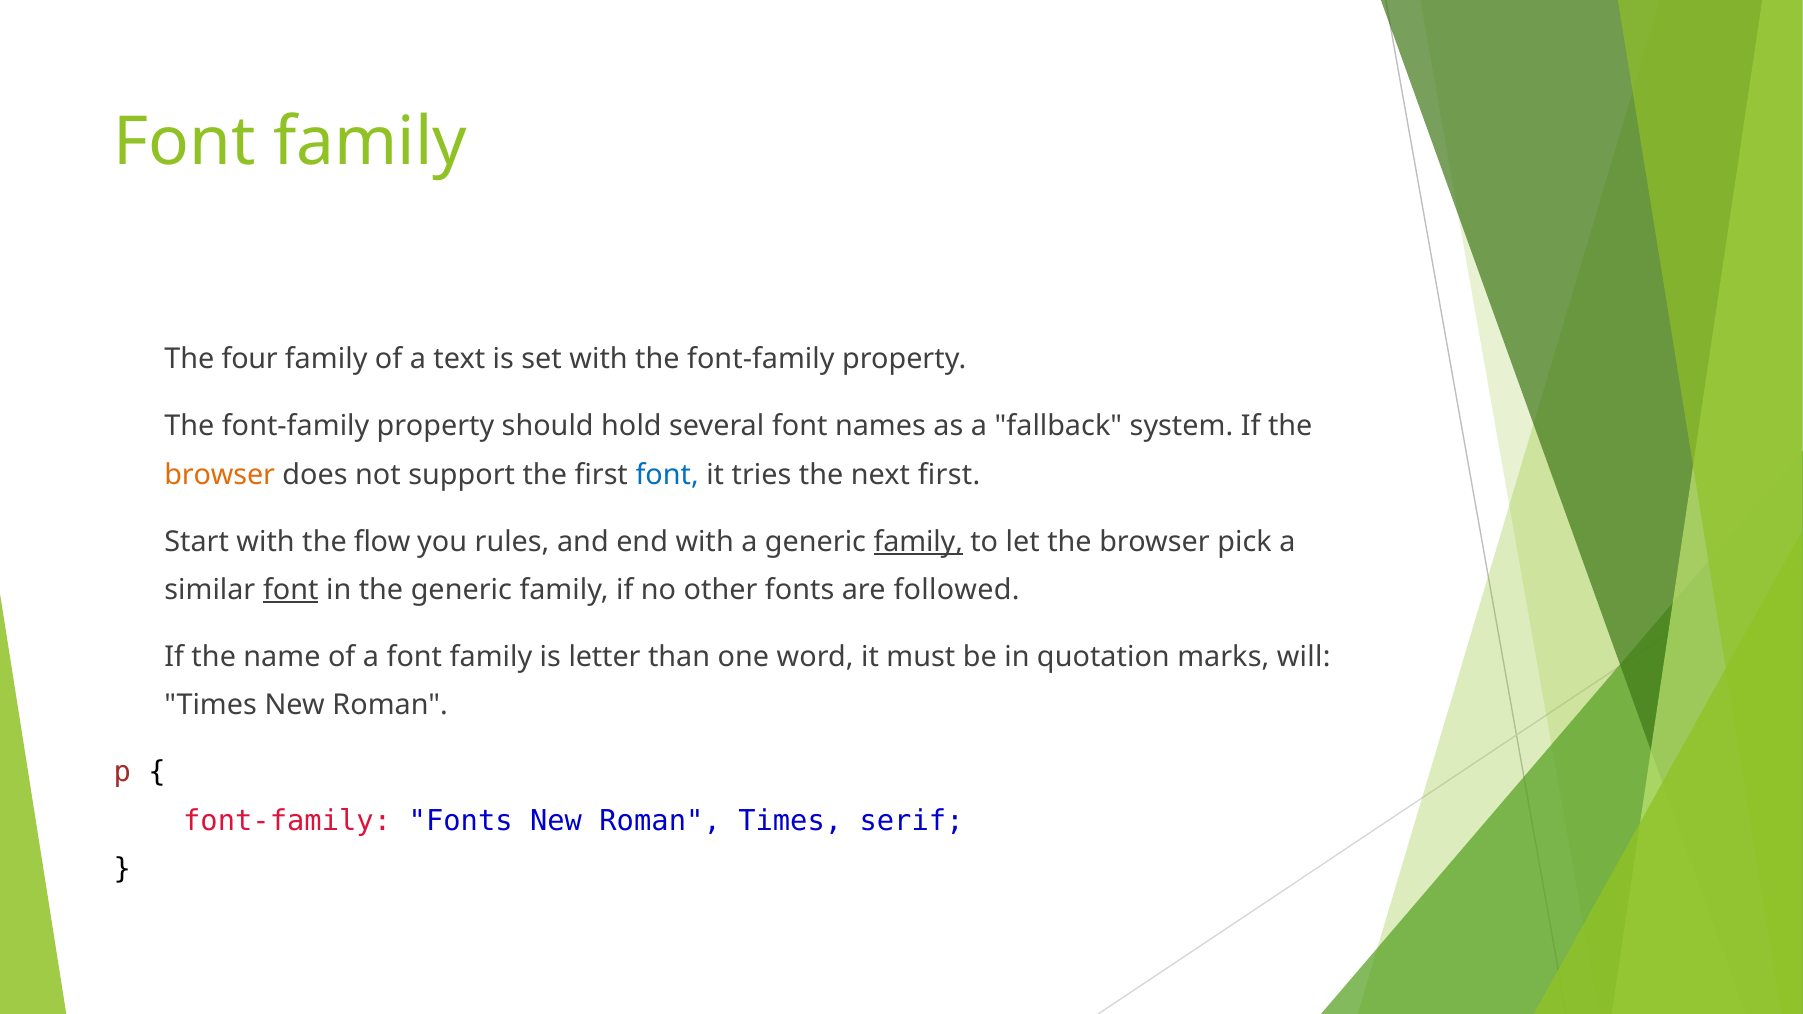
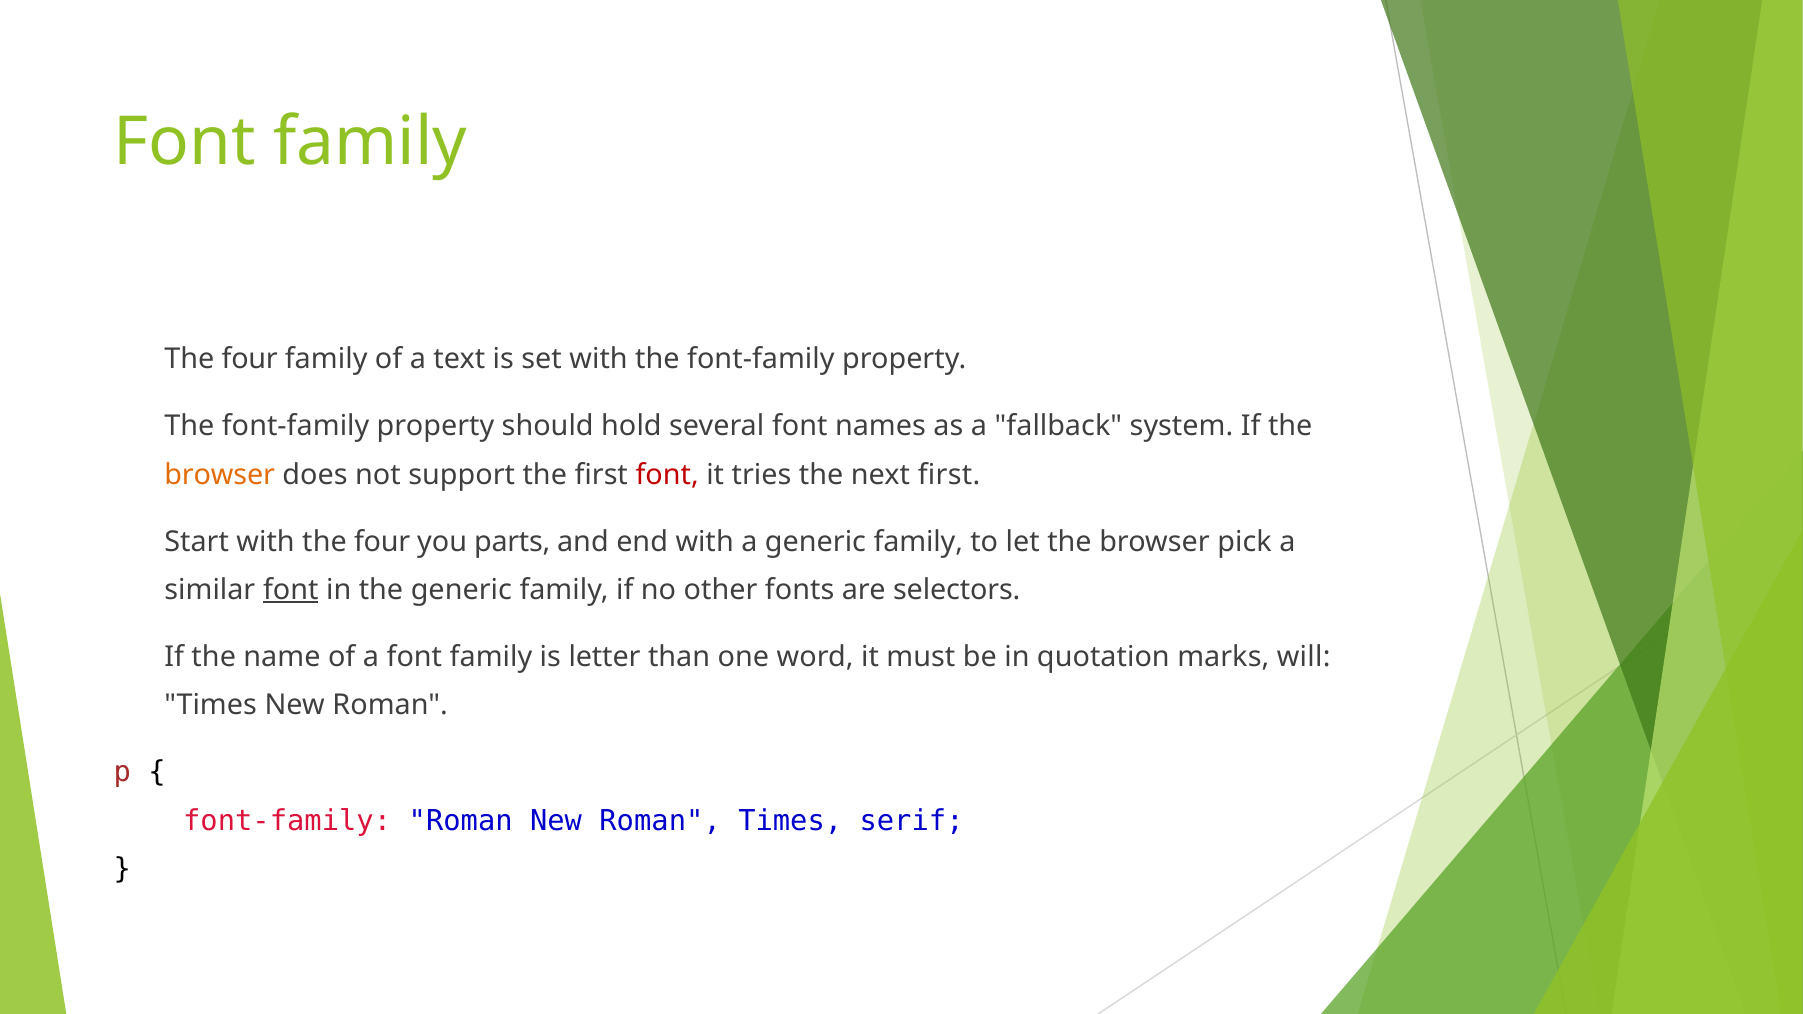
font colour: blue -> red (667, 475)
with the flow: flow -> four (382, 542)
rules: rules -> parts (512, 542)
family underline: present -> none (918, 542)
followed: followed -> selectors (957, 590)
font-family Fonts: Fonts -> Roman (461, 821)
